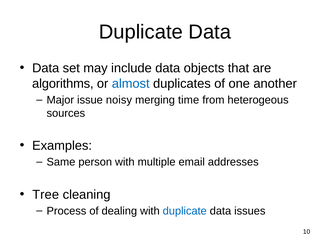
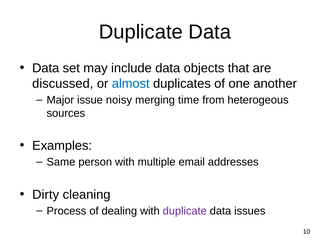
algorithms: algorithms -> discussed (63, 83)
Tree: Tree -> Dirty (46, 194)
duplicate colour: blue -> purple (185, 211)
